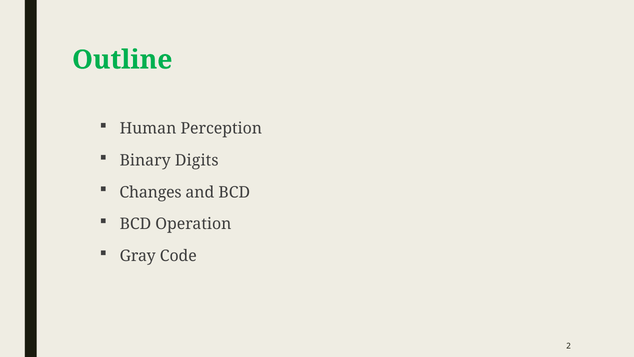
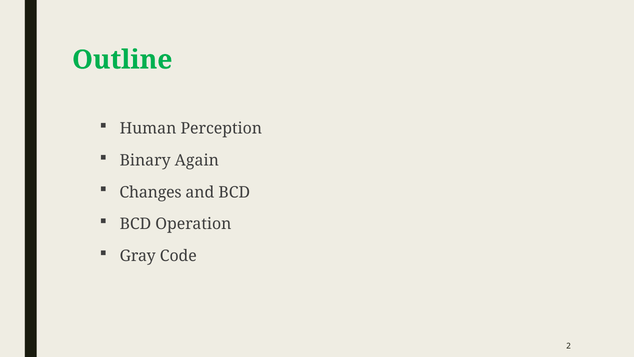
Digits: Digits -> Again (197, 160)
